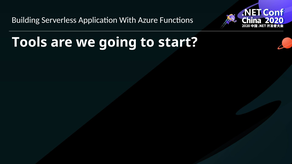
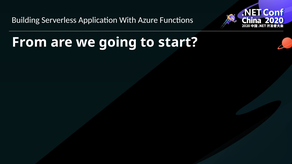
Tools: Tools -> From (29, 42)
